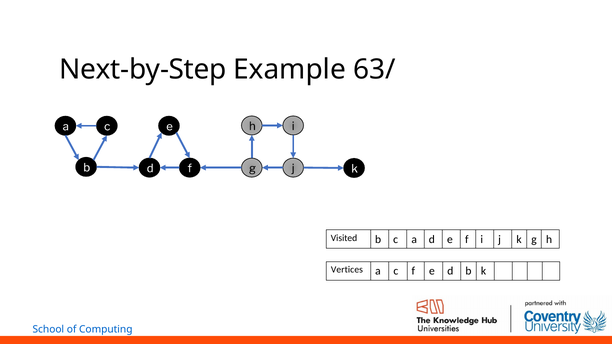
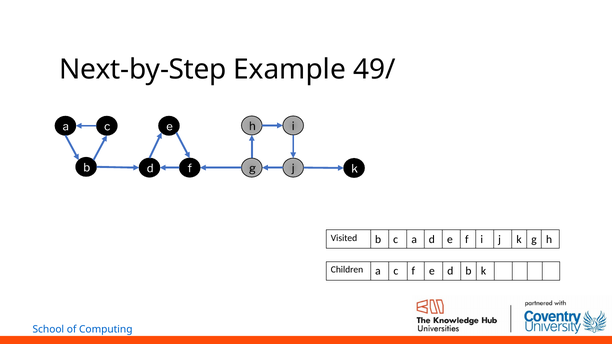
63/: 63/ -> 49/ (374, 70)
Vertices: Vertices -> Children (347, 270)
